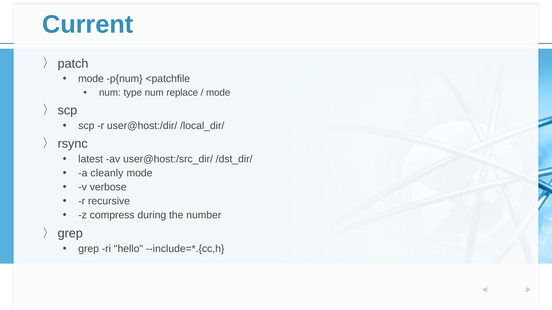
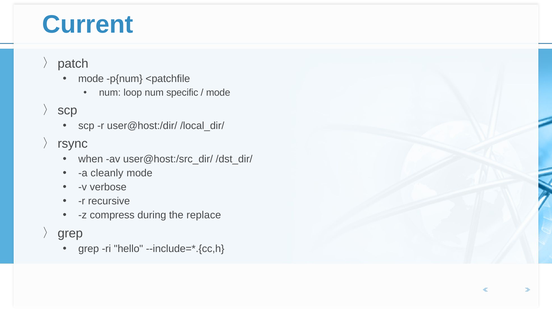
type: type -> loop (133, 93)
replace: replace -> specific (182, 93)
latest: latest -> when (91, 159)
number: number -> replace (204, 216)
